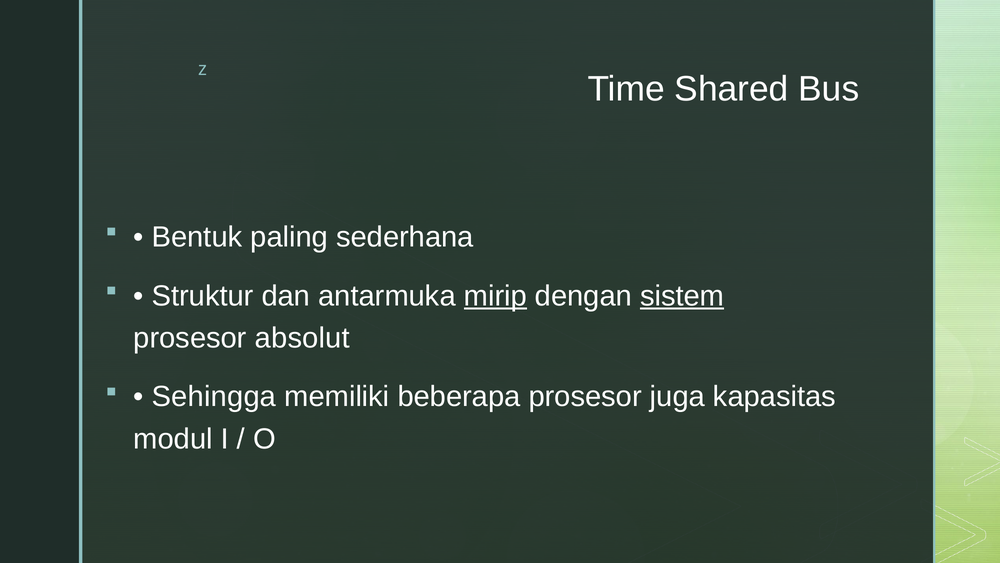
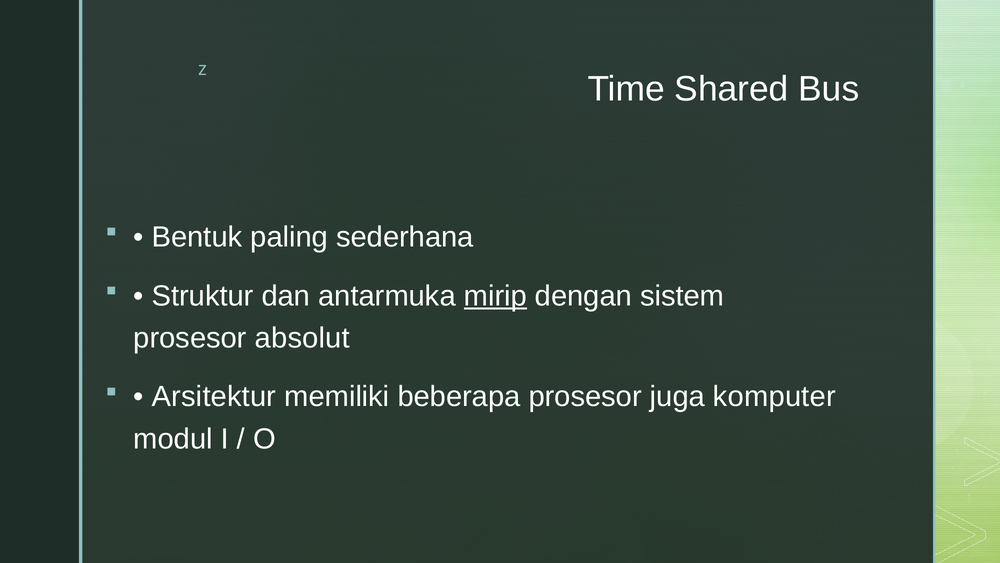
sistem underline: present -> none (682, 296)
Sehingga: Sehingga -> Arsitektur (214, 396)
kapasitas: kapasitas -> komputer (774, 396)
